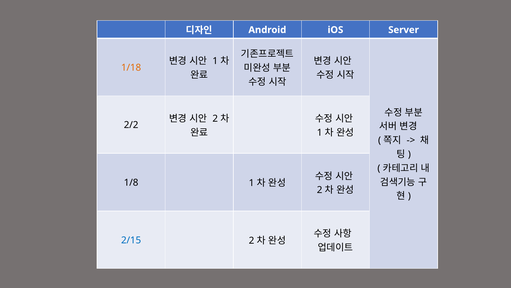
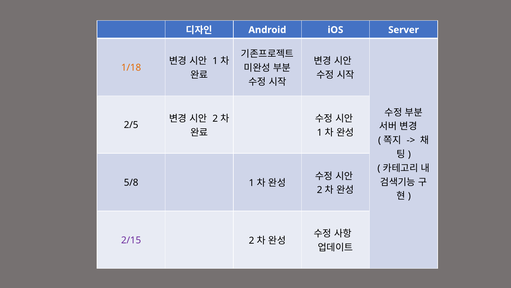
2/2: 2/2 -> 2/5 (131, 125)
1/8: 1/8 -> 5/8 (131, 182)
2/15 colour: blue -> purple (131, 240)
